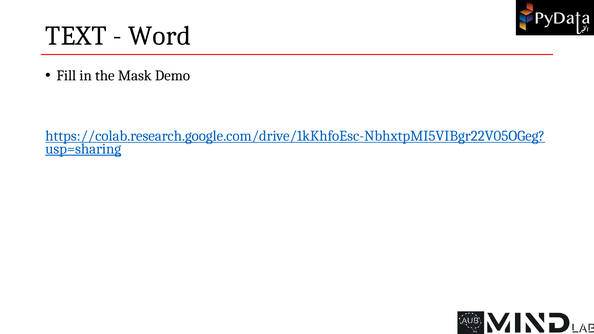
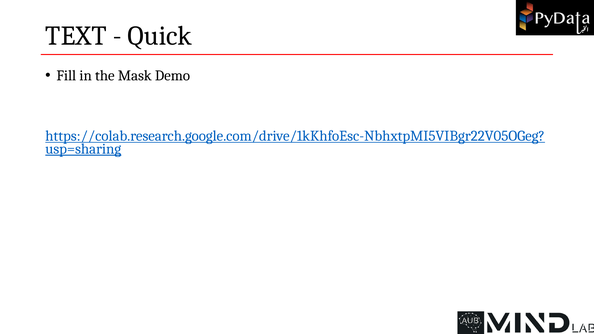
Word: Word -> Quick (160, 36)
